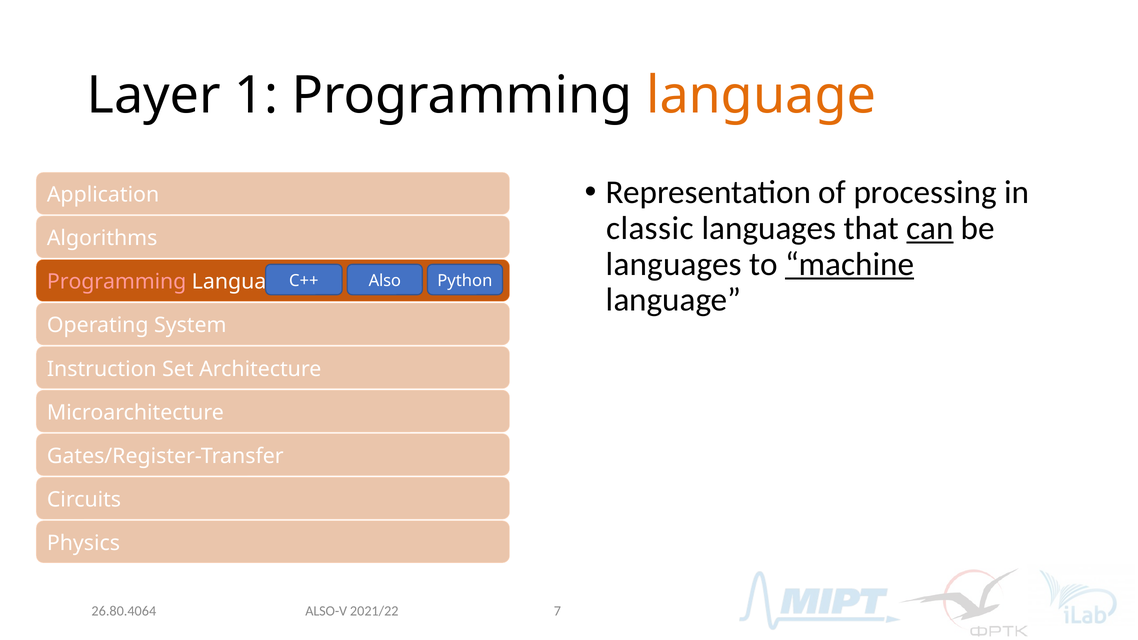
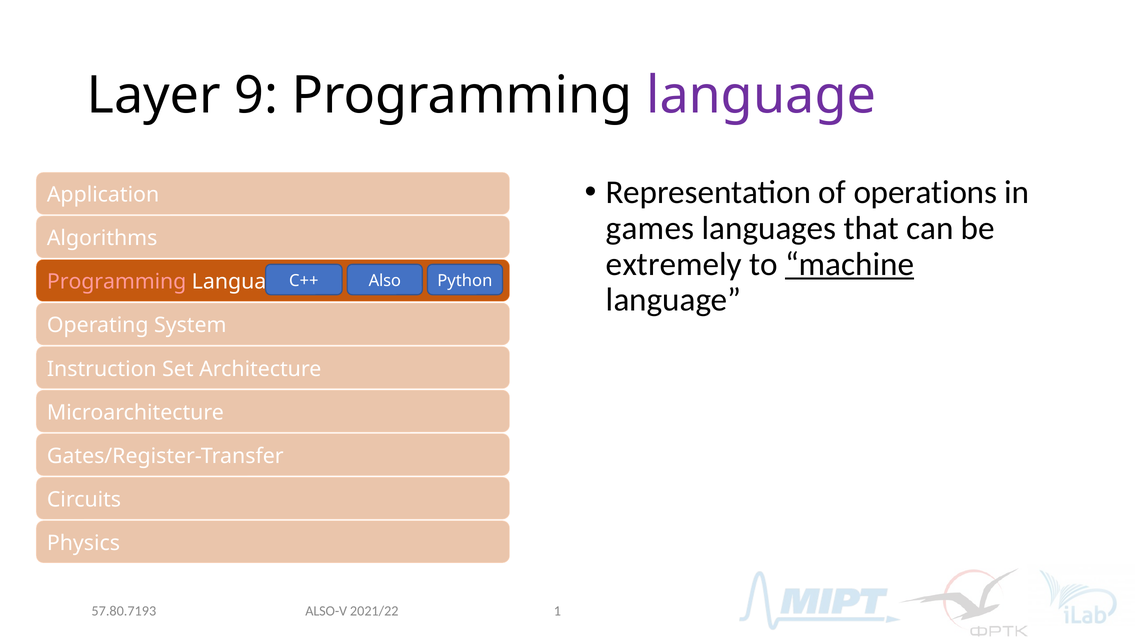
1: 1 -> 9 (256, 96)
language colour: orange -> purple (761, 96)
processing: processing -> operations (925, 192)
classic: classic -> games (650, 228)
can underline: present -> none (930, 228)
languages: languages -> extremely (674, 264)
7: 7 -> 1 (557, 611)
26.80.4064: 26.80.4064 -> 57.80.7193 (124, 611)
